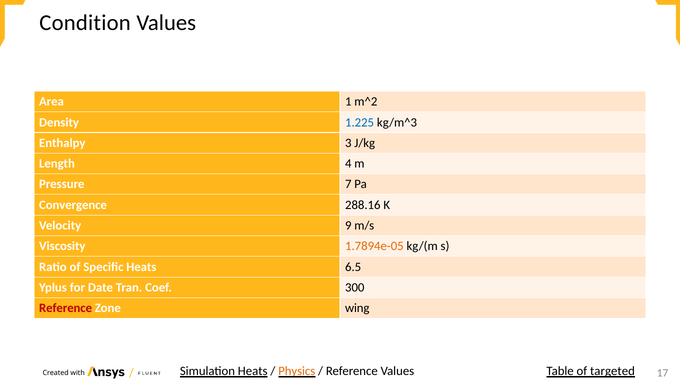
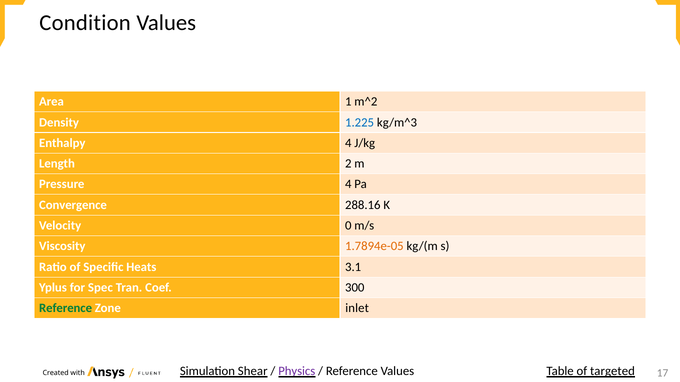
Enthalpy 3: 3 -> 4 (348, 143)
4: 4 -> 2 (348, 164)
Pressure 7: 7 -> 4 (348, 185)
9: 9 -> 0 (348, 226)
6.5: 6.5 -> 3.1 (353, 267)
Date: Date -> Spec (100, 288)
Reference colour: red -> green (66, 309)
wing: wing -> inlet (357, 309)
Simulation Heats: Heats -> Shear (253, 372)
Physics colour: orange -> purple (297, 372)
